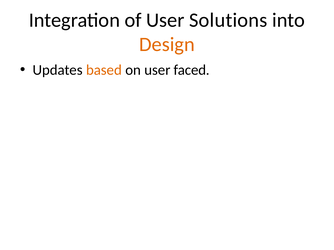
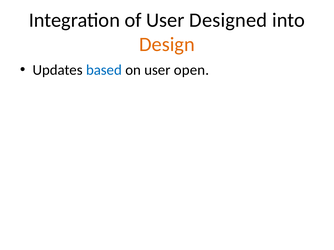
Solutions: Solutions -> Designed (228, 20)
based colour: orange -> blue (104, 70)
faced: faced -> open (191, 70)
